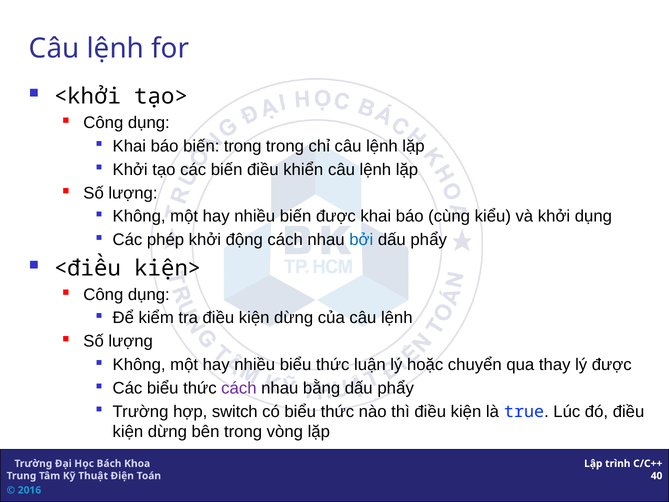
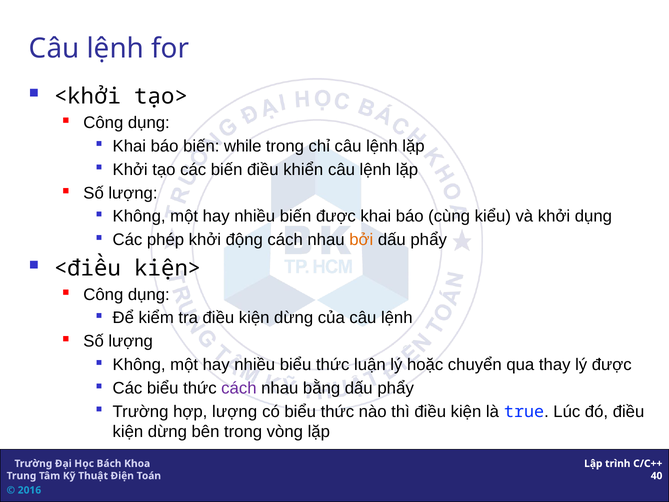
biến trong: trong -> while (243, 146)
bởi colour: blue -> orange (361, 240)
hợp switch: switch -> lượng (235, 411)
